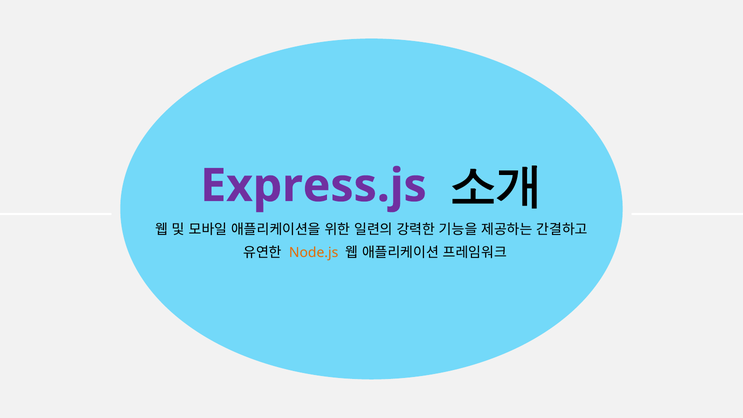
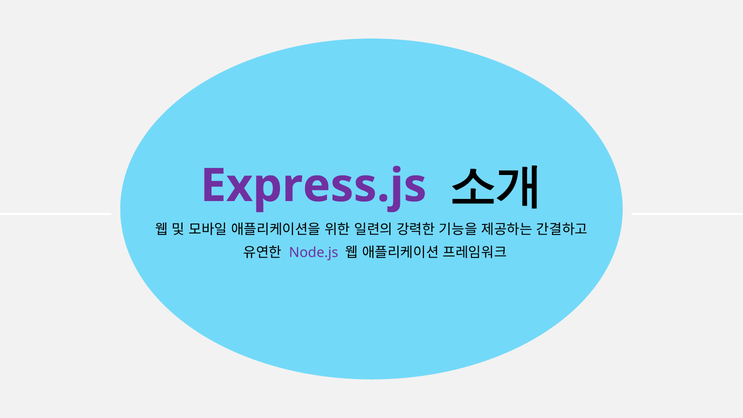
Node.js colour: orange -> purple (314, 253)
